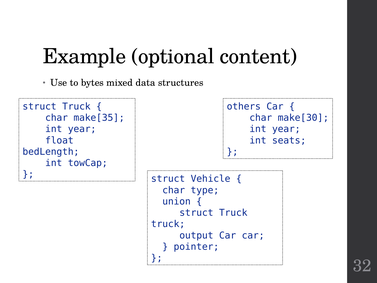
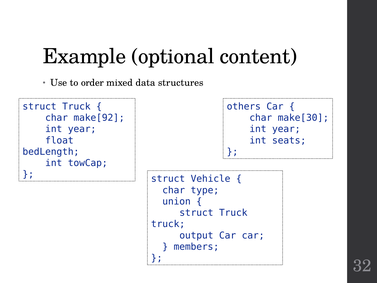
bytes: bytes -> order (92, 83)
make[35: make[35 -> make[92 (99, 118)
pointer: pointer -> members (196, 247)
